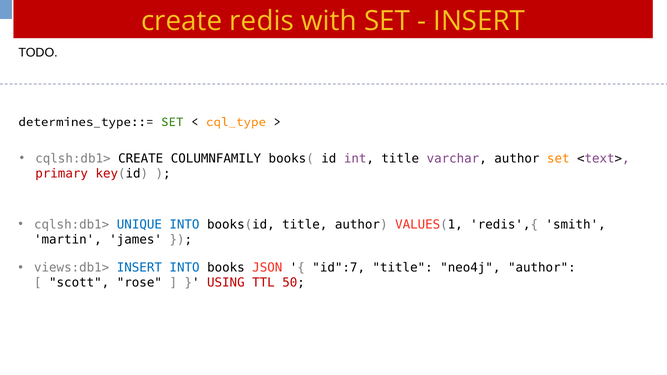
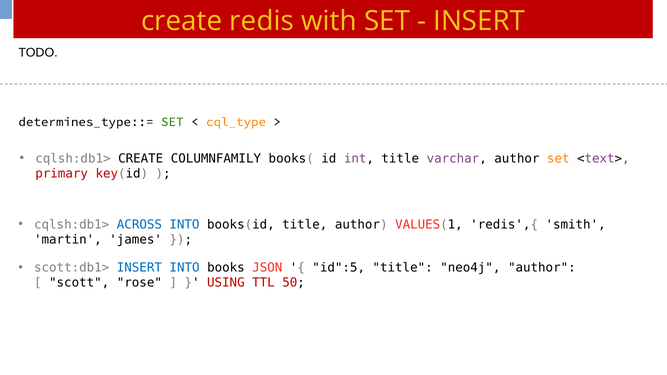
UNIQUE: UNIQUE -> ACROSS (139, 225)
views:db1>: views:db1> -> scott:db1> (72, 268)
id":7: id":7 -> id":5 (339, 268)
